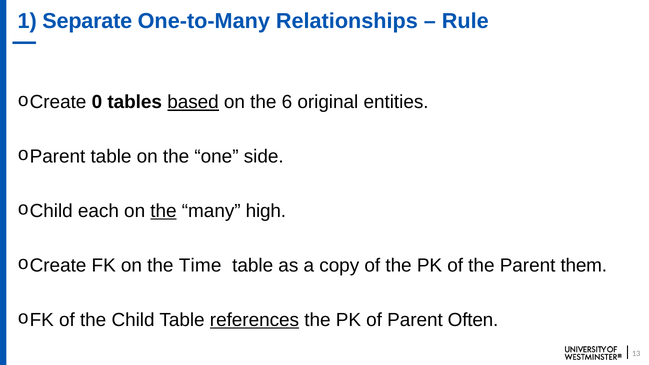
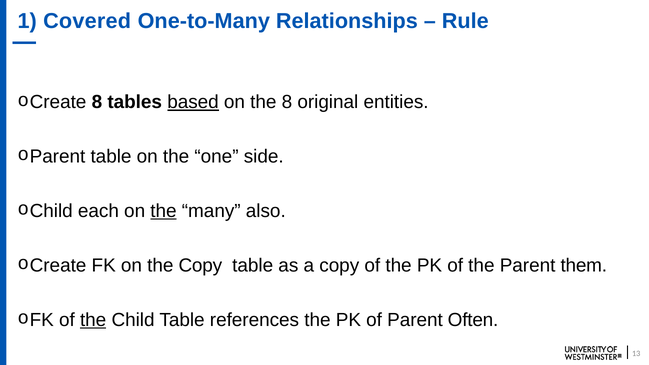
Separate: Separate -> Covered (87, 21)
0: 0 -> 8 (97, 102)
the 6: 6 -> 8 (287, 102)
high: high -> also (266, 211)
the Time: Time -> Copy (200, 265)
the underline: none -> present (93, 320)
references underline: present -> none (254, 320)
